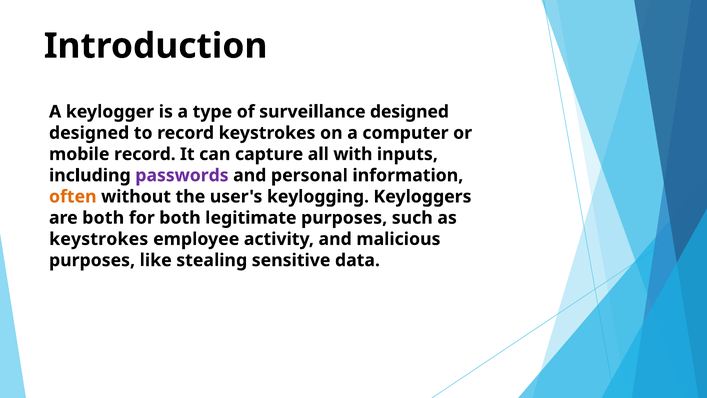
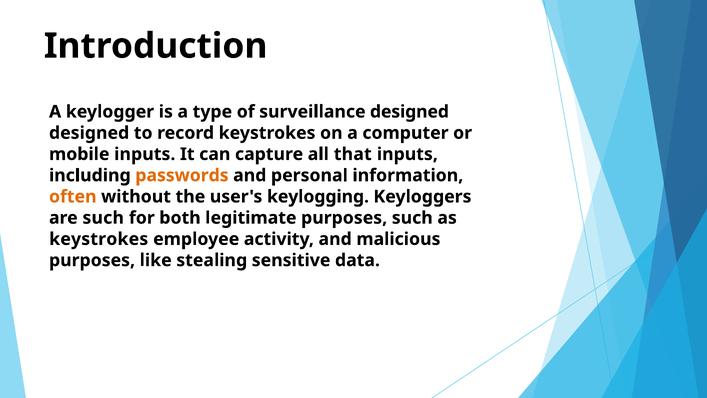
mobile record: record -> inputs (145, 154)
with: with -> that (353, 154)
passwords colour: purple -> orange (182, 175)
are both: both -> such (103, 218)
